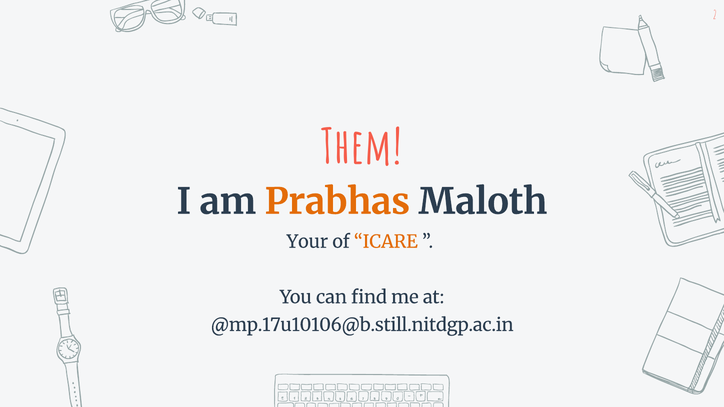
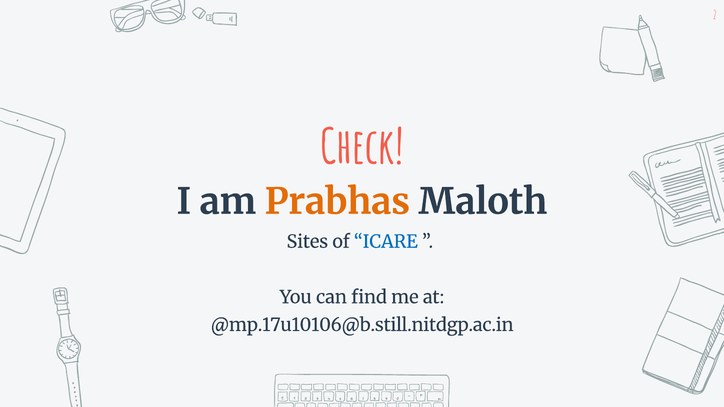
Them: Them -> Check (362, 148)
Your: Your -> Sites (307, 242)
ICARE colour: orange -> blue (386, 242)
